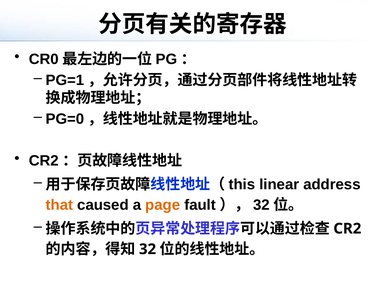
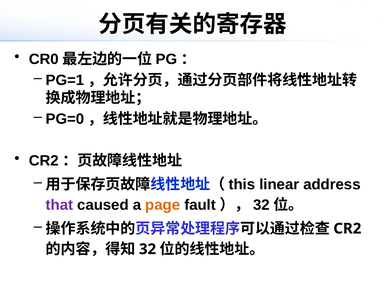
that colour: orange -> purple (59, 206)
